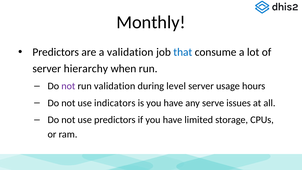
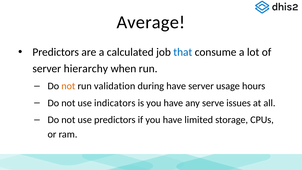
Monthly: Monthly -> Average (151, 22)
a validation: validation -> calculated (130, 52)
not colour: purple -> orange (68, 86)
during level: level -> have (176, 86)
